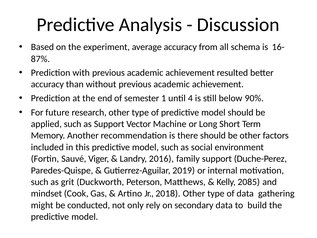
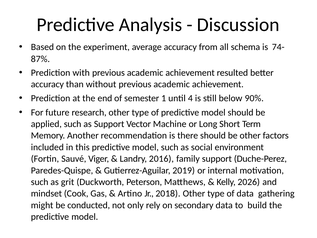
16-: 16- -> 74- (278, 47)
2085: 2085 -> 2026 (249, 182)
